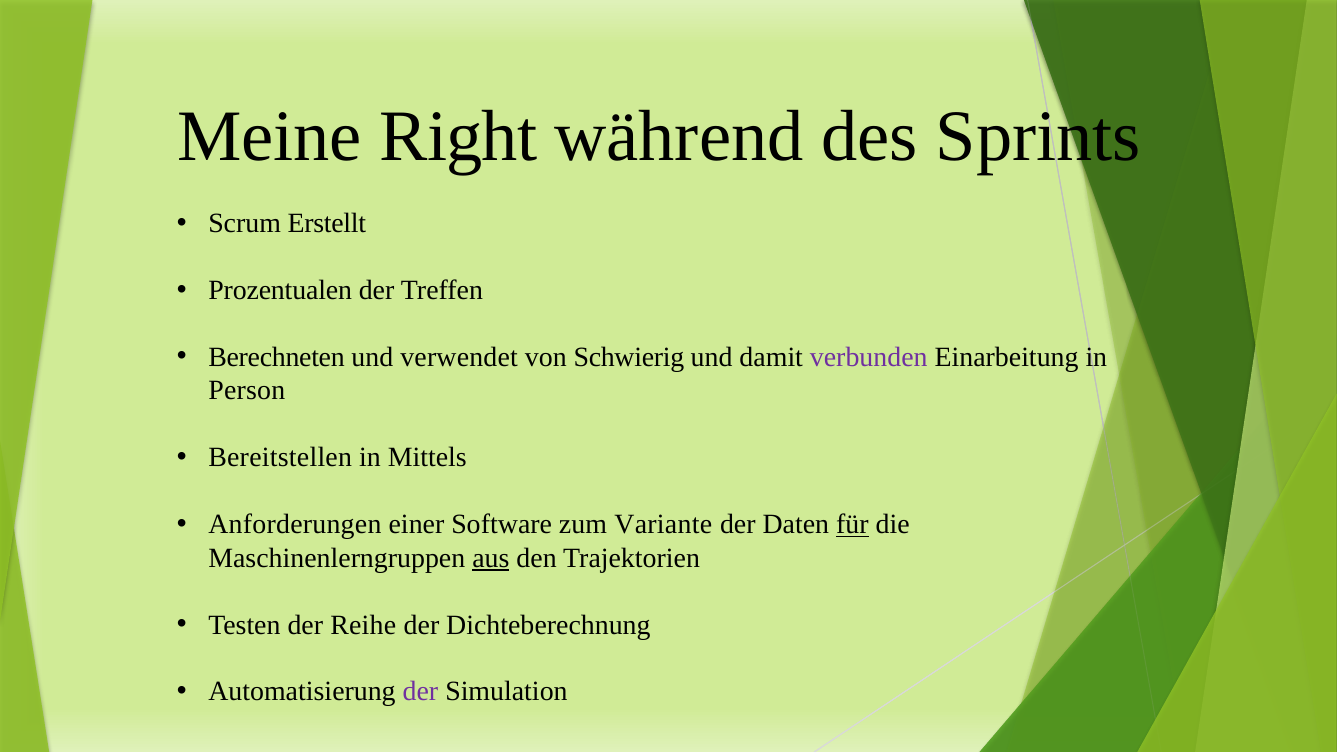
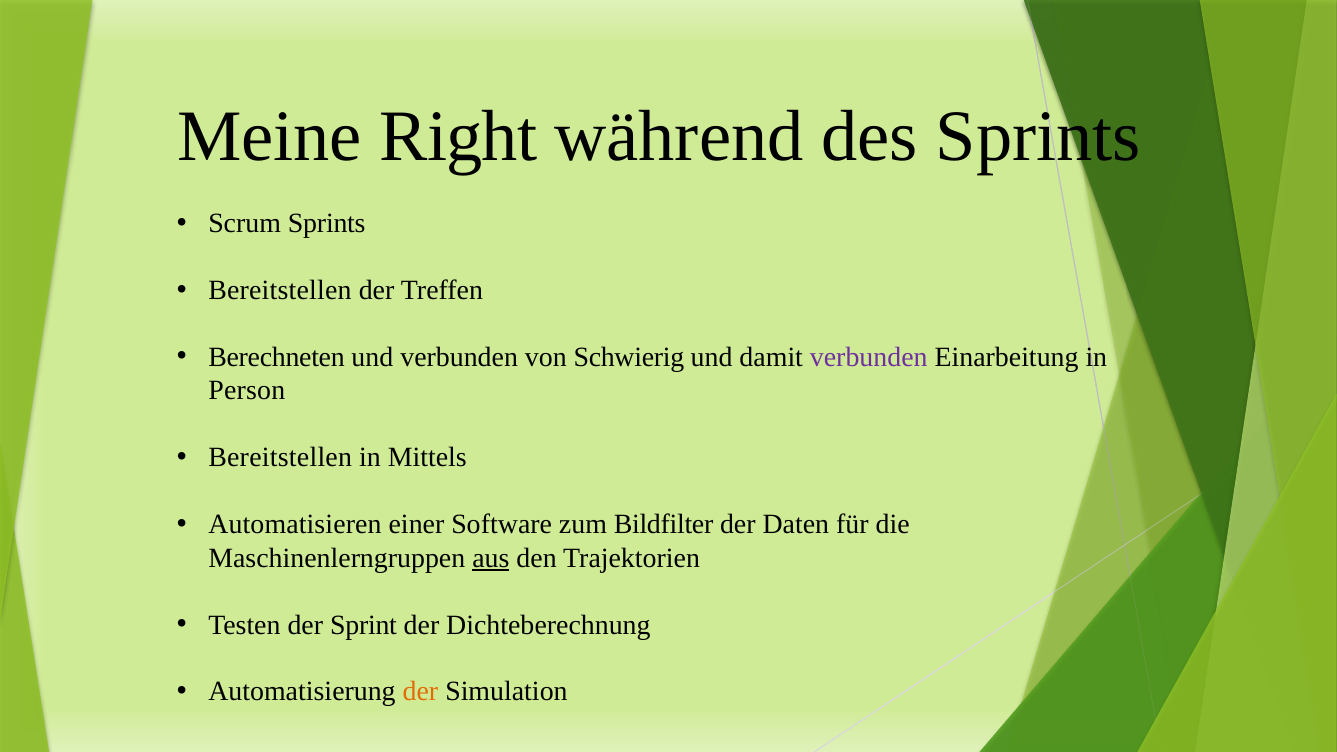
Scrum Erstellt: Erstellt -> Sprints (327, 224)
Prozentualen: Prozentualen -> Bereitstellen (280, 290)
und verwendet: verwendet -> verbunden (459, 357)
Anforderungen: Anforderungen -> Automatisieren (295, 525)
Variante: Variante -> Bildfilter (664, 525)
für underline: present -> none (852, 525)
Reihe: Reihe -> Sprint (364, 625)
der colour: purple -> orange (421, 692)
